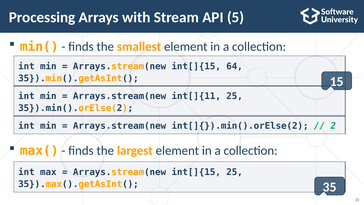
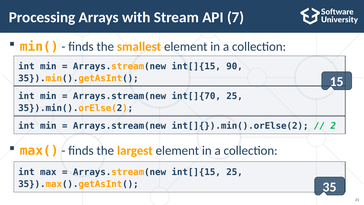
5: 5 -> 7 (236, 17)
64: 64 -> 90 (235, 66)
int[]{11: int[]{11 -> int[]{70 (196, 96)
